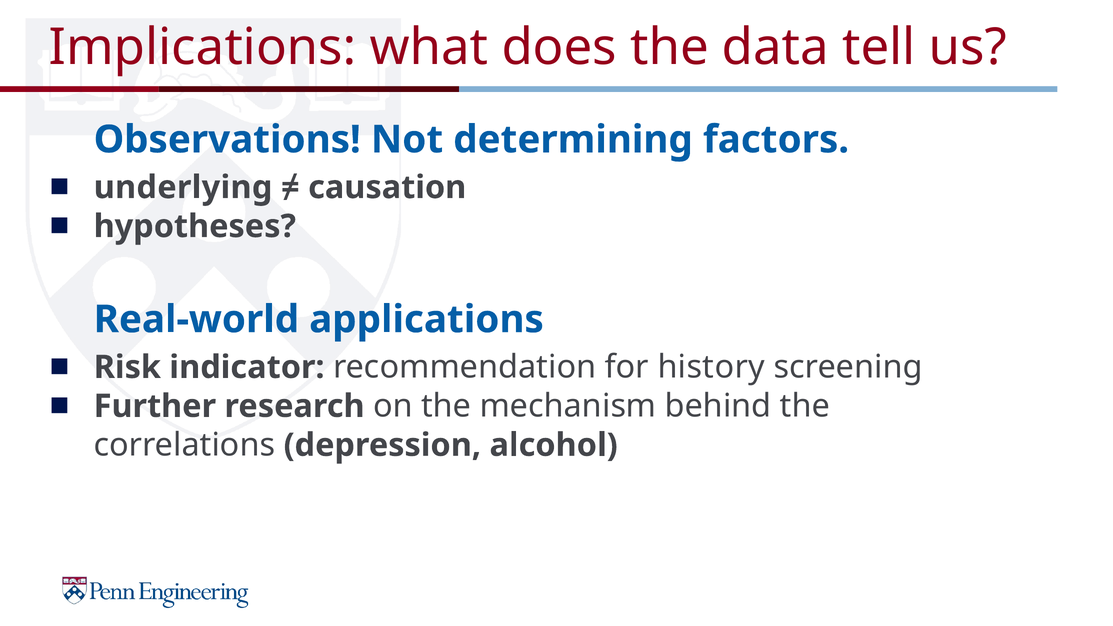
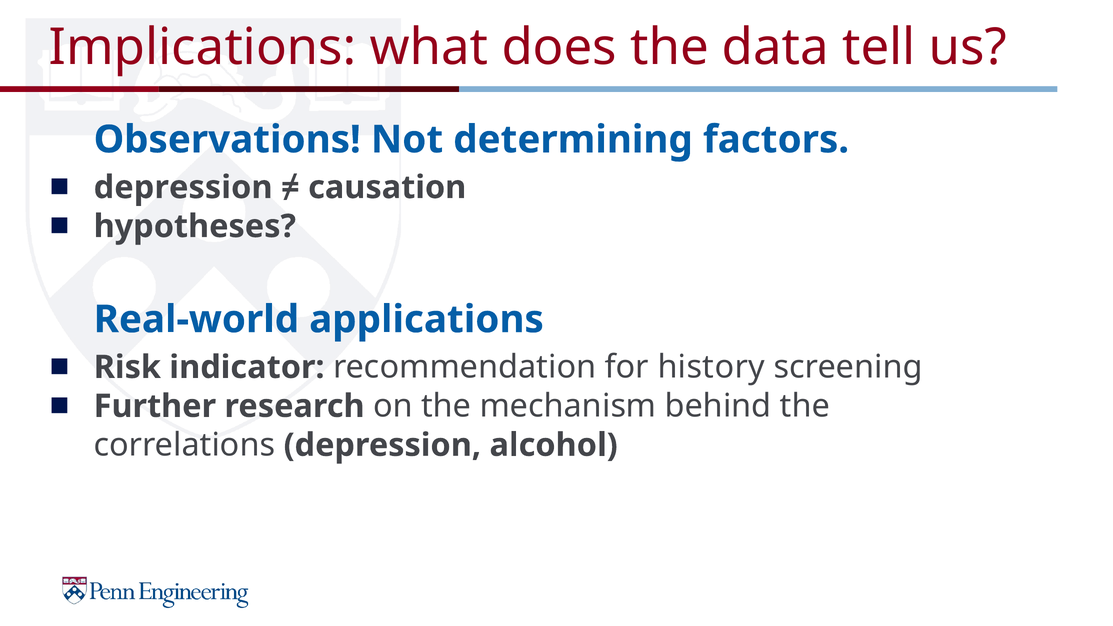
underlying: underlying -> depression (183, 187)
